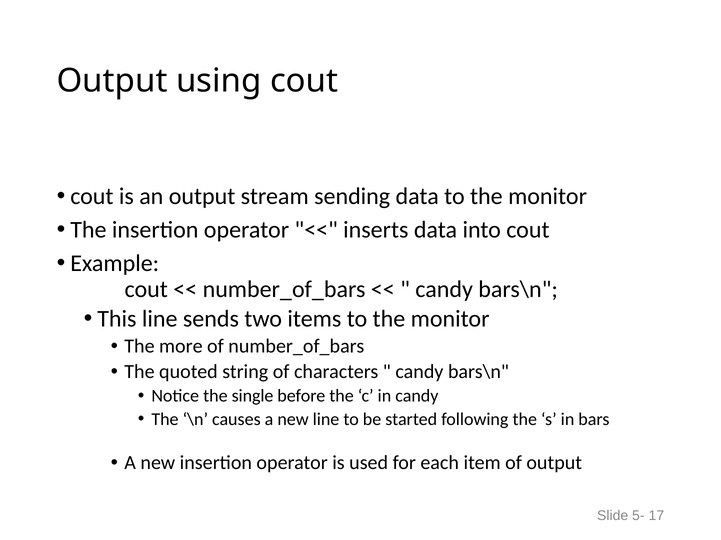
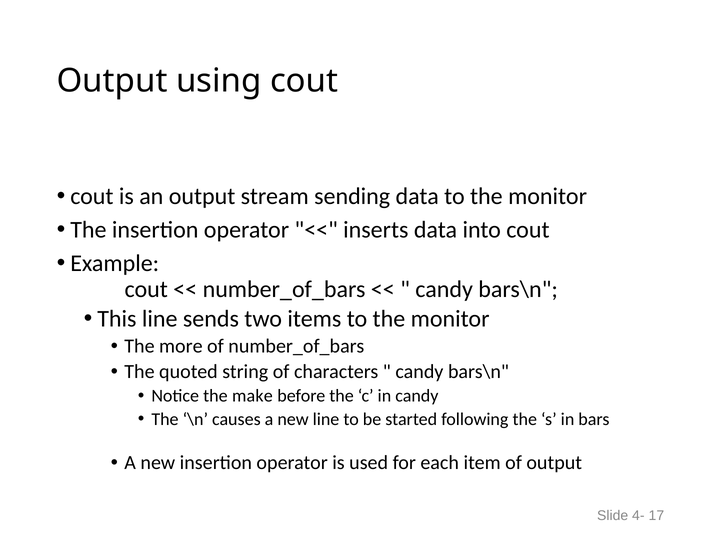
single: single -> make (252, 397)
5-: 5- -> 4- (638, 517)
